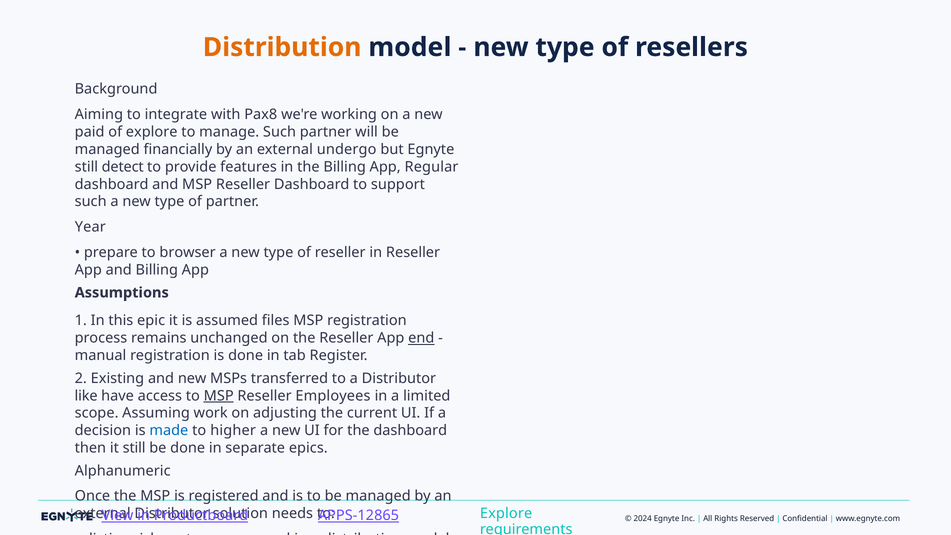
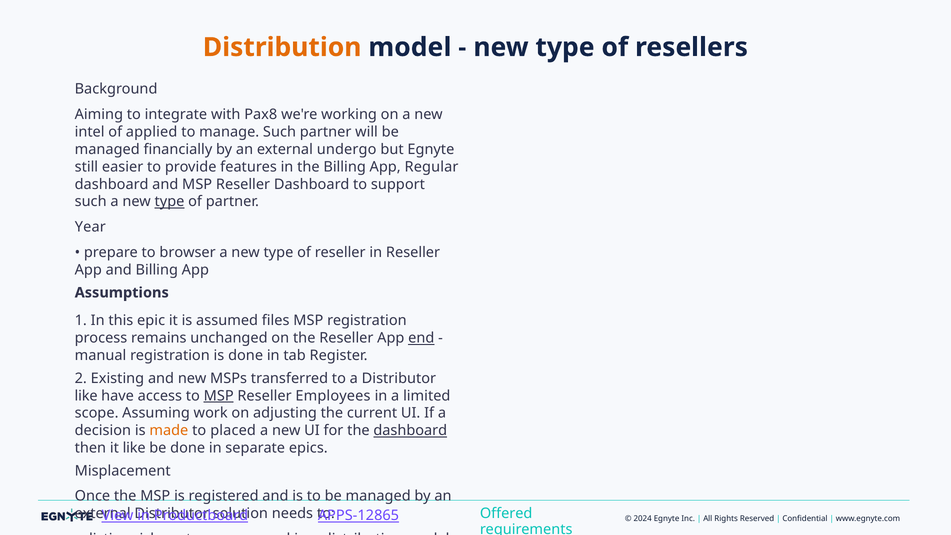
paid: paid -> intel (90, 132)
of explore: explore -> applied (152, 132)
detect: detect -> easier (123, 167)
type underline: none -> present (169, 202)
made colour: blue -> orange (169, 431)
higher: higher -> placed (233, 431)
dashboard underline: none -> present (410, 431)
it still: still -> like (134, 448)
Alphanumeric: Alphanumeric -> Misplacement (123, 471)
Explore: Explore -> Offered (506, 514)
